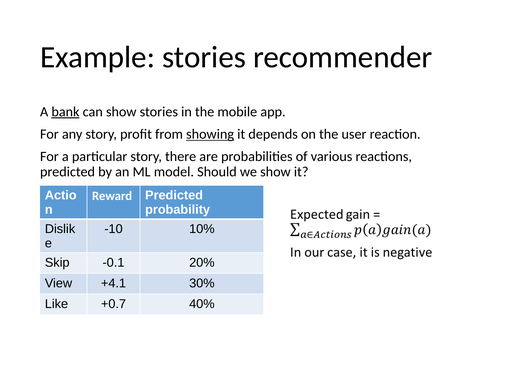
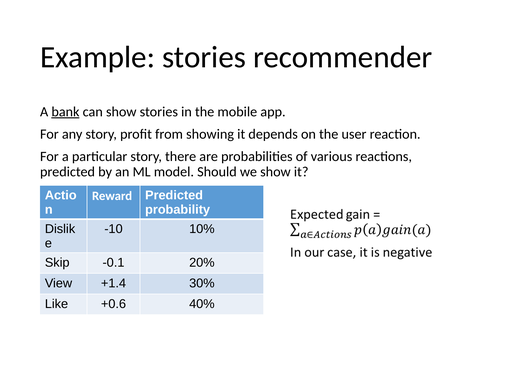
showing underline: present -> none (210, 134)
+4.1: +4.1 -> +1.4 (113, 283)
+0.7: +0.7 -> +0.6 (113, 304)
